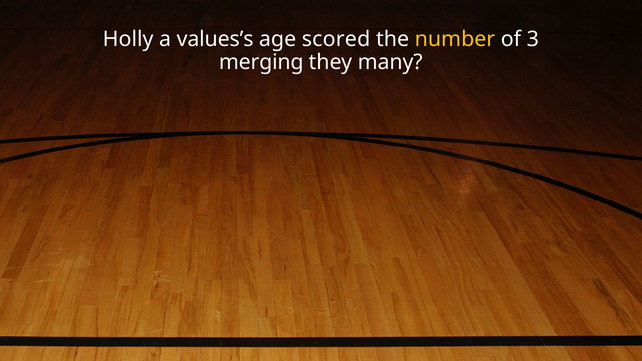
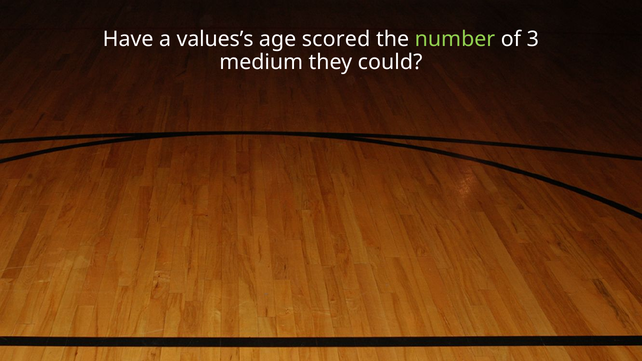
Holly: Holly -> Have (128, 39)
number colour: yellow -> light green (455, 39)
merging: merging -> medium (261, 62)
many: many -> could (390, 62)
